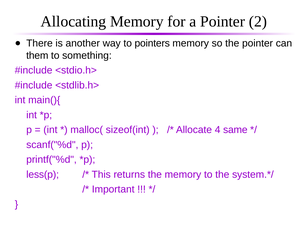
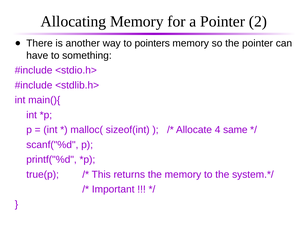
them: them -> have (37, 55)
less(p: less(p -> true(p (43, 174)
